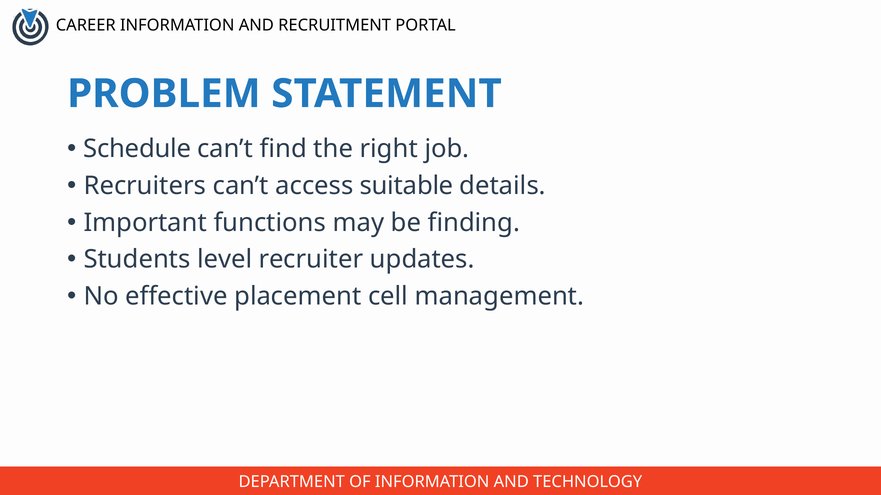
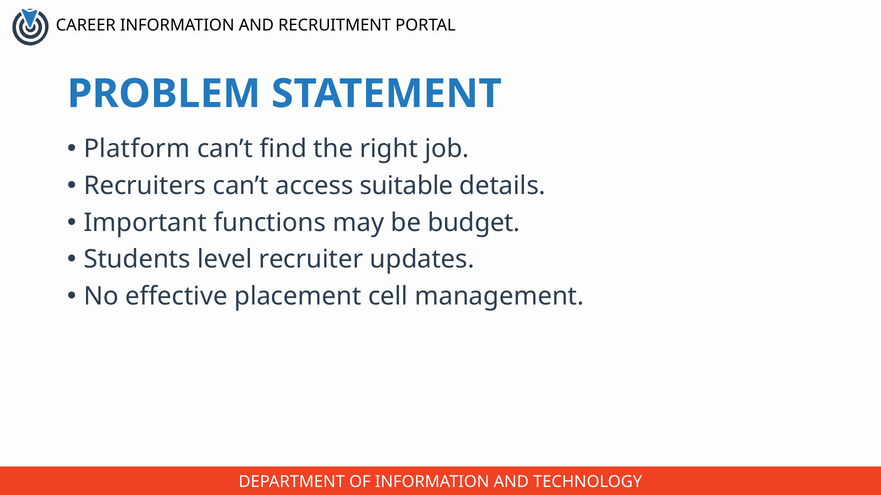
Schedule: Schedule -> Platform (137, 149)
finding: finding -> budget (474, 223)
